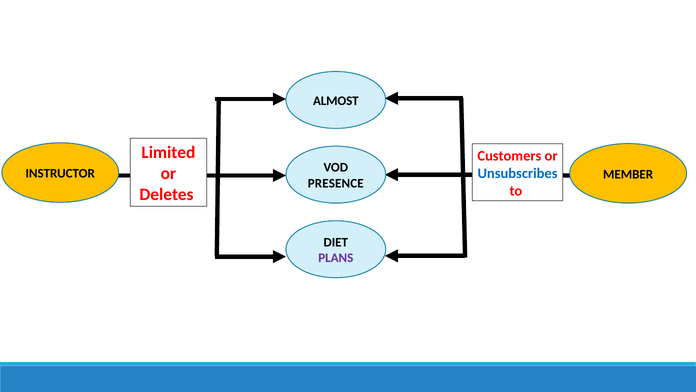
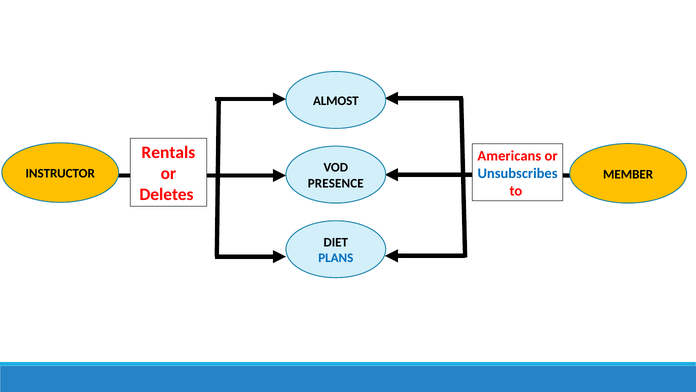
Limited: Limited -> Rentals (168, 152)
Customers: Customers -> Americans (509, 156)
PLANS colour: purple -> blue (336, 258)
